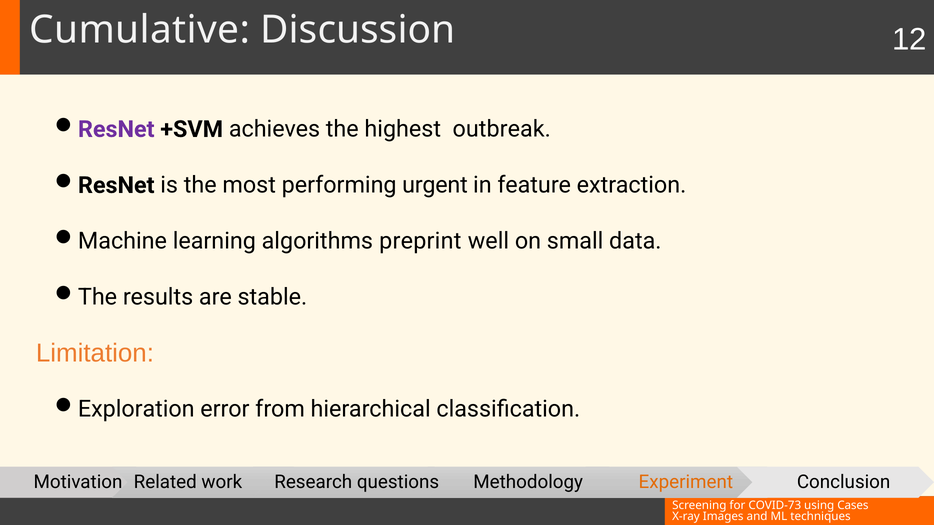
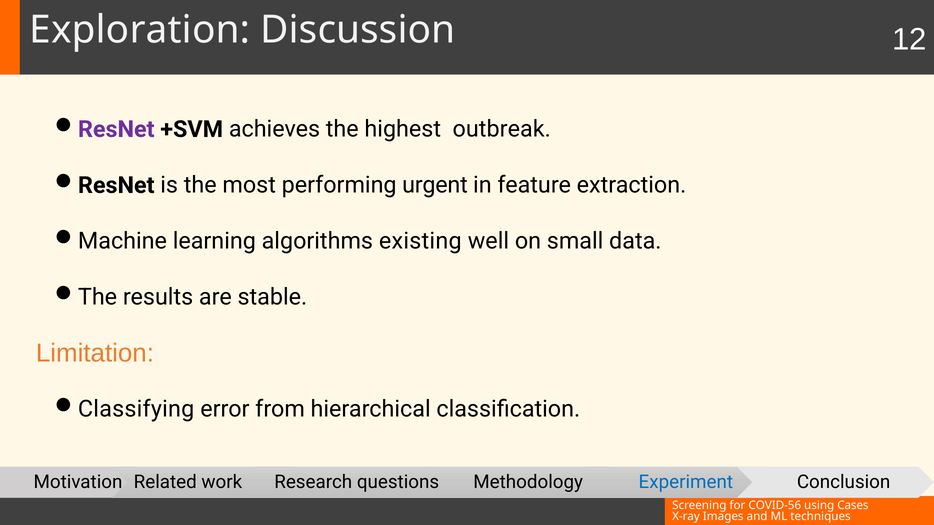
Cumulative: Cumulative -> Exploration (140, 30)
preprint: preprint -> existing (420, 241)
Exploration: Exploration -> Classifying (136, 410)
Experiment colour: orange -> blue (686, 482)
COVID-73: COVID-73 -> COVID-56 (775, 506)
